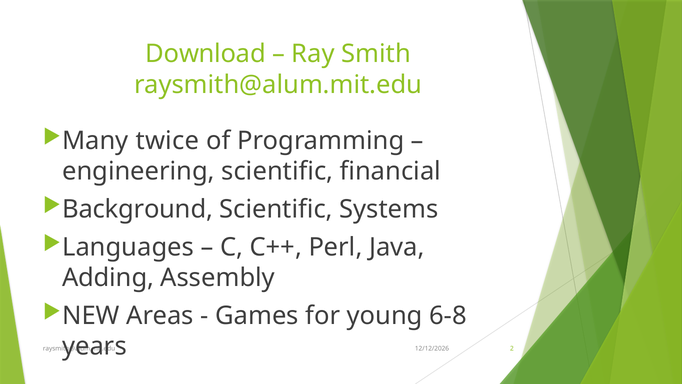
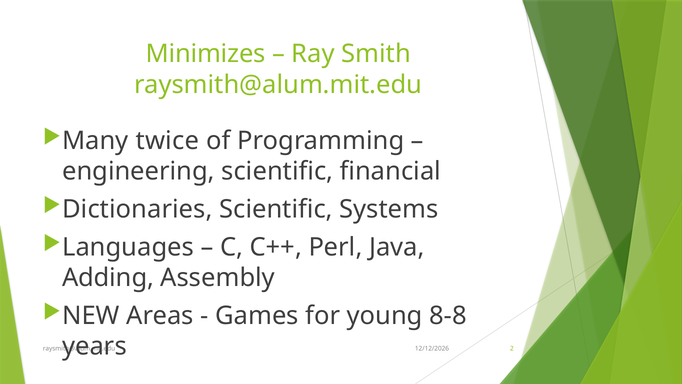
Download: Download -> Minimizes (206, 54)
Background: Background -> Dictionaries (137, 209)
6-8: 6-8 -> 8-8 (448, 315)
